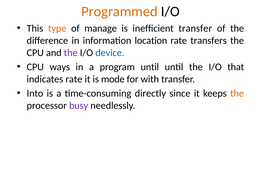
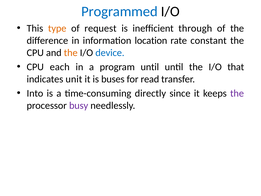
Programmed colour: orange -> blue (119, 12)
manage: manage -> request (100, 28)
inefficient transfer: transfer -> through (195, 28)
transfers: transfers -> constant (209, 40)
the colour: purple -> orange (71, 53)
ways: ways -> each (60, 67)
indicates rate: rate -> unit (74, 79)
mode: mode -> buses (113, 79)
with: with -> read (150, 79)
the colour: orange -> purple (237, 93)
